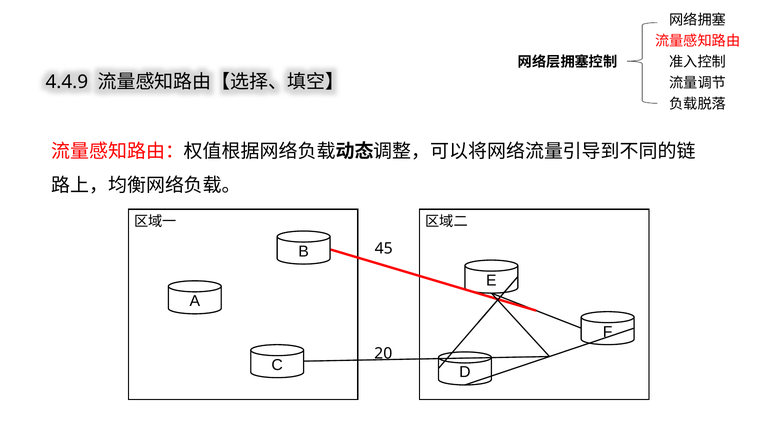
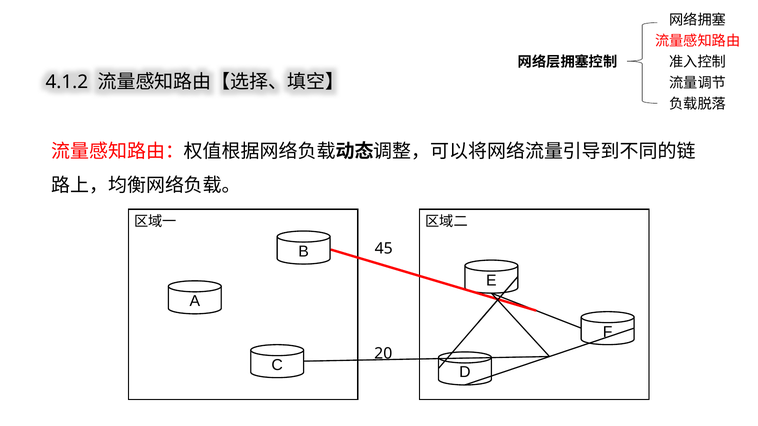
4.4.9: 4.4.9 -> 4.1.2 (67, 82)
